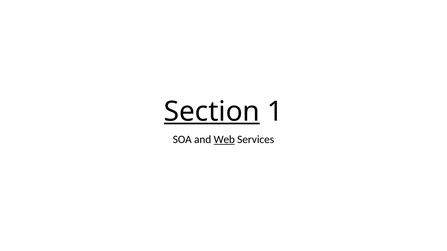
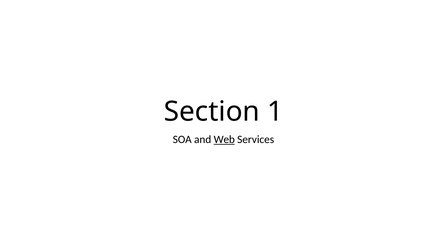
Section underline: present -> none (212, 112)
